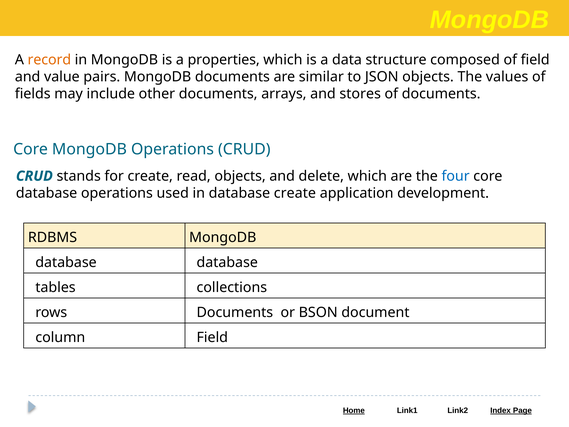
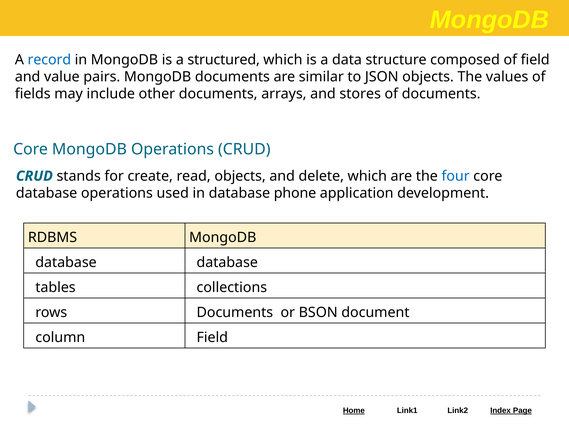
record colour: orange -> blue (49, 60)
properties: properties -> structured (224, 60)
database create: create -> phone (295, 193)
